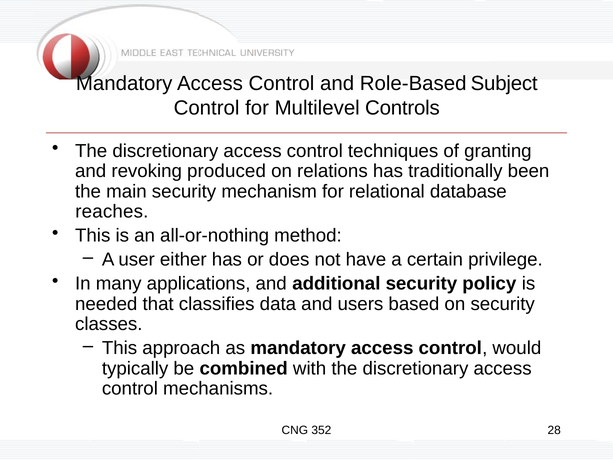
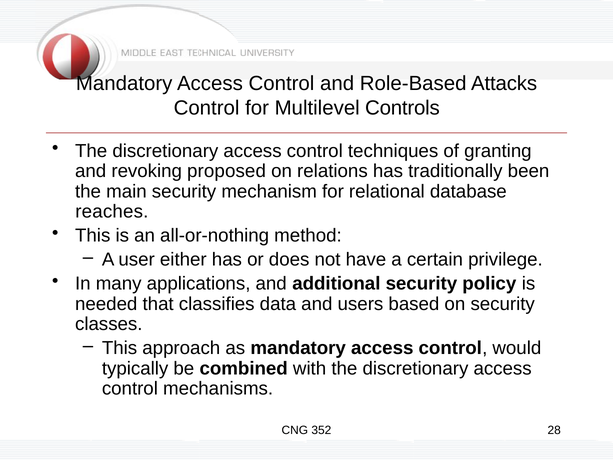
Subject: Subject -> Attacks (504, 84)
produced: produced -> proposed (227, 171)
